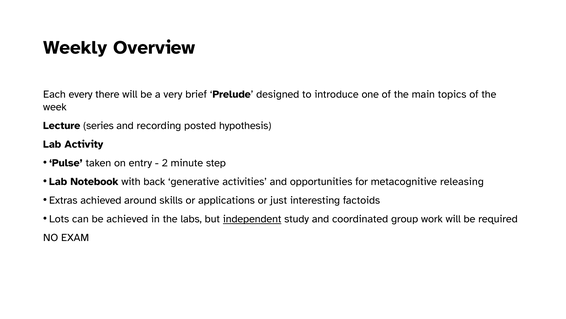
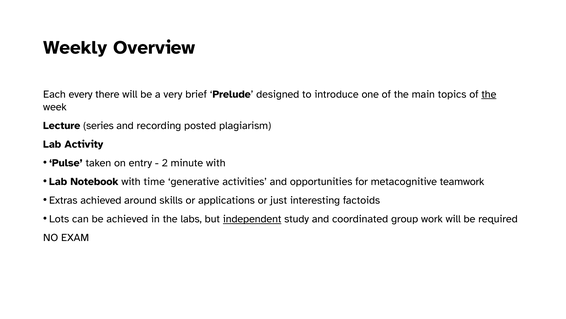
the underline: none -> present (489, 94)
hypothesis: hypothesis -> plagiarism (245, 125)
minute step: step -> with (216, 163)
back: back -> time (154, 181)
releasing: releasing -> teamwork (462, 181)
